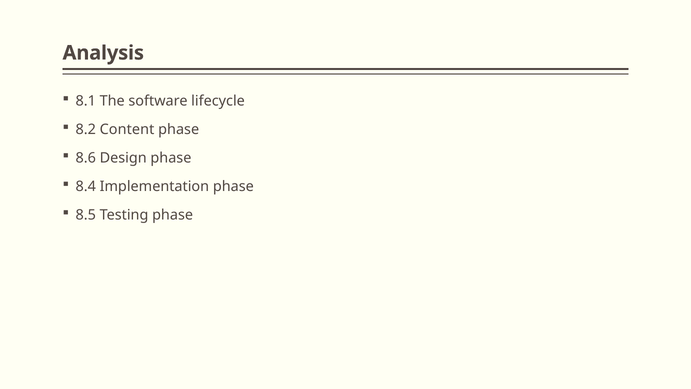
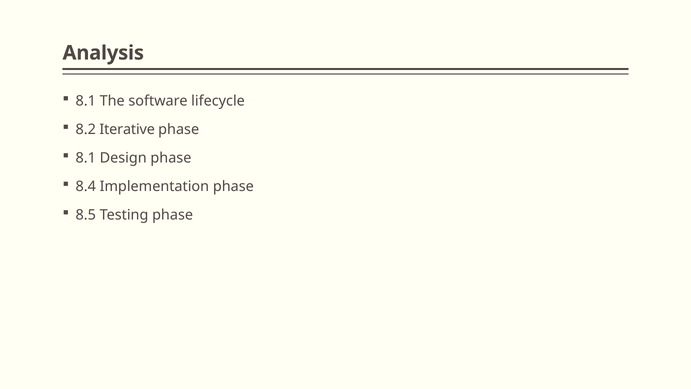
Content: Content -> Iterative (127, 129)
8.6: 8.6 -> 8.1 (86, 158)
